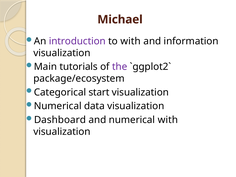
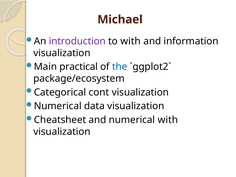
tutorials: tutorials -> practical (79, 67)
the colour: purple -> blue (120, 67)
start: start -> cont (99, 92)
Dashboard: Dashboard -> Cheatsheet (60, 120)
